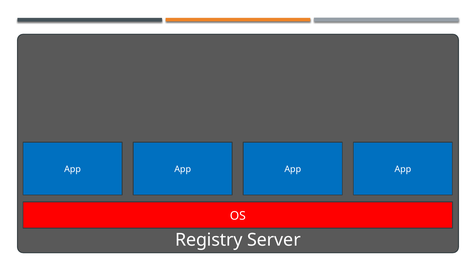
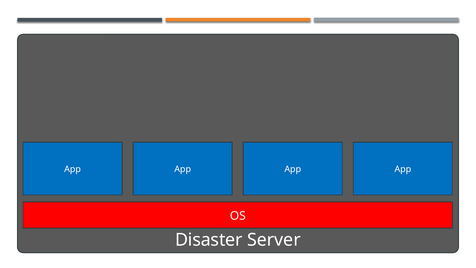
Registry: Registry -> Disaster (209, 240)
